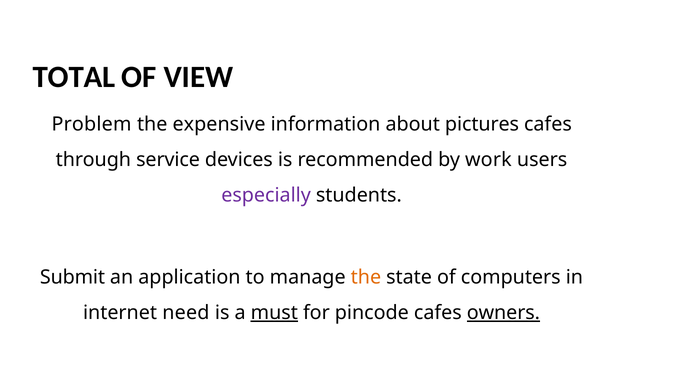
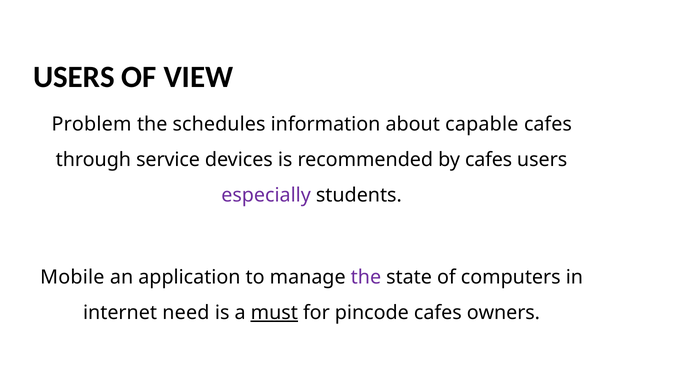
TOTAL: TOTAL -> USERS (74, 77)
expensive: expensive -> schedules (219, 124)
pictures: pictures -> capable (482, 124)
by work: work -> cafes (489, 160)
Submit: Submit -> Mobile (72, 277)
the colour: orange -> purple (366, 277)
owners underline: present -> none (503, 313)
